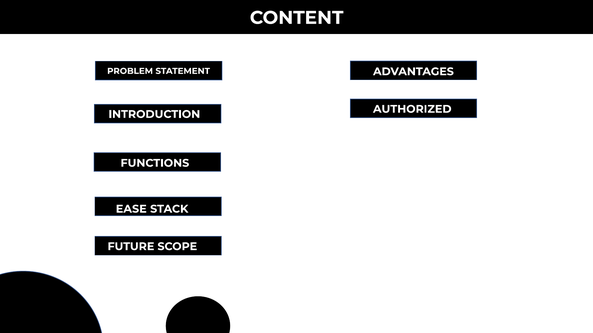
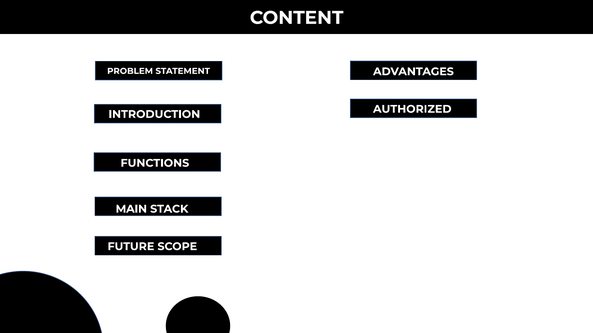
EASE: EASE -> MAIN (131, 209)
